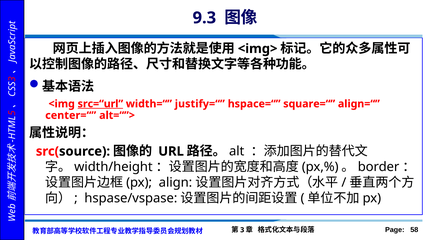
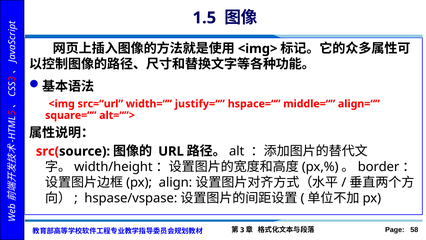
9.3: 9.3 -> 1.5 (204, 18)
src=“url underline: present -> none (100, 104)
square=“: square=“ -> middle=“ (309, 104)
center=“: center=“ -> square=“ (71, 115)
